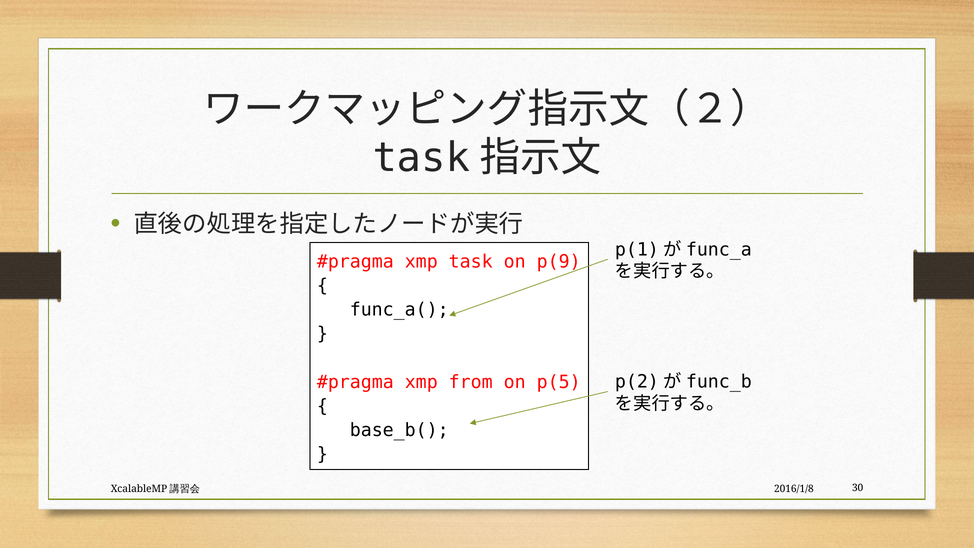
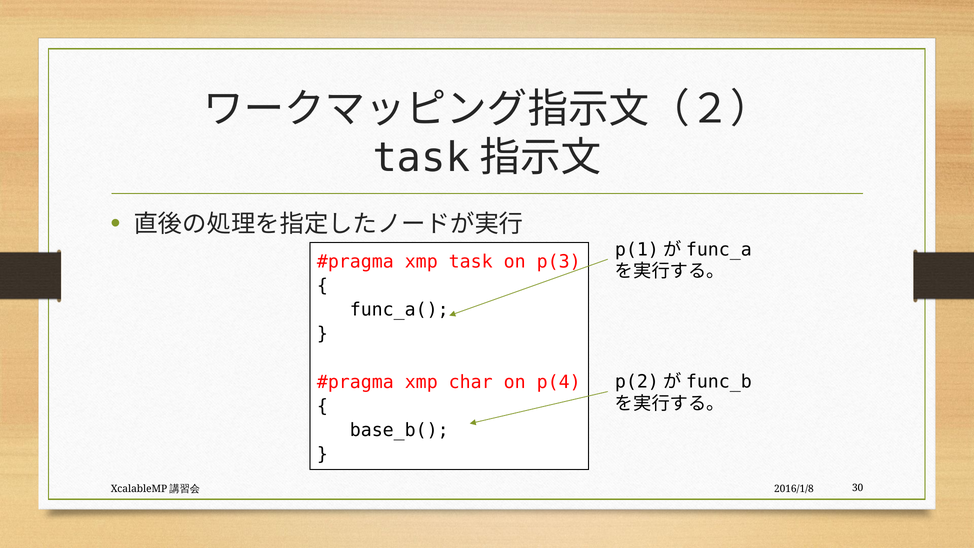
p(9: p(9 -> p(3 (559, 262)
from: from -> char (471, 382)
p(5: p(5 -> p(4 (559, 382)
